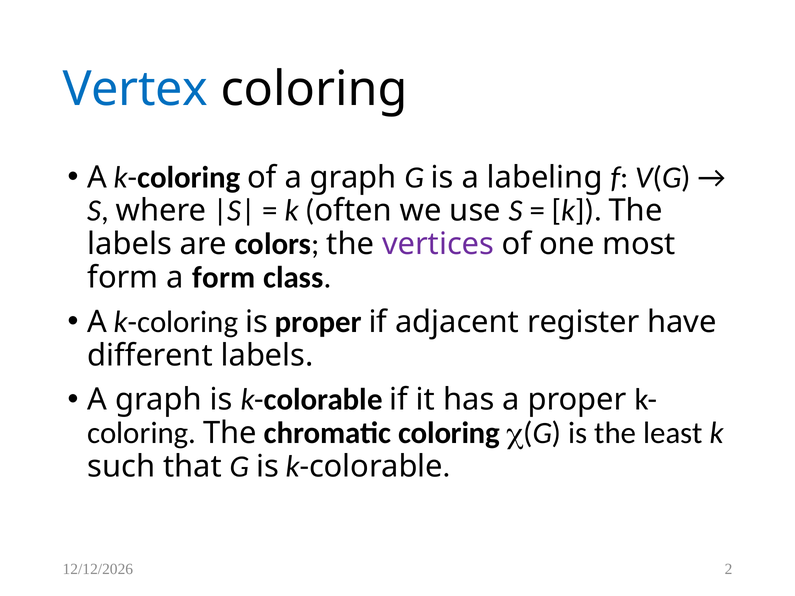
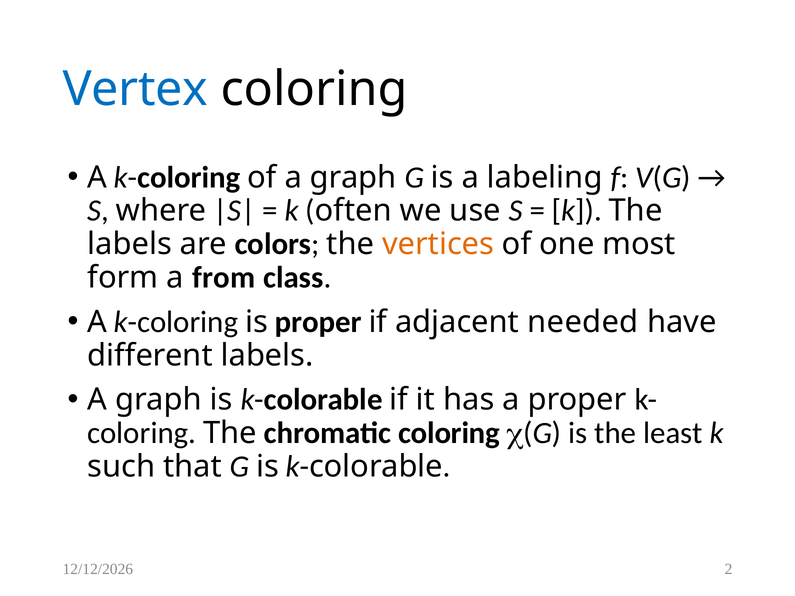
vertices colour: purple -> orange (438, 244)
a form: form -> from (224, 278)
register: register -> needed (583, 322)
